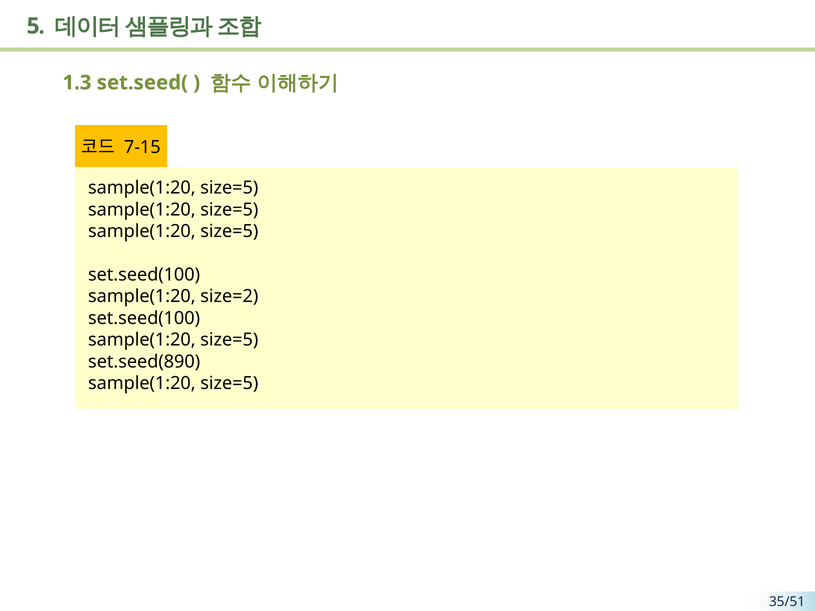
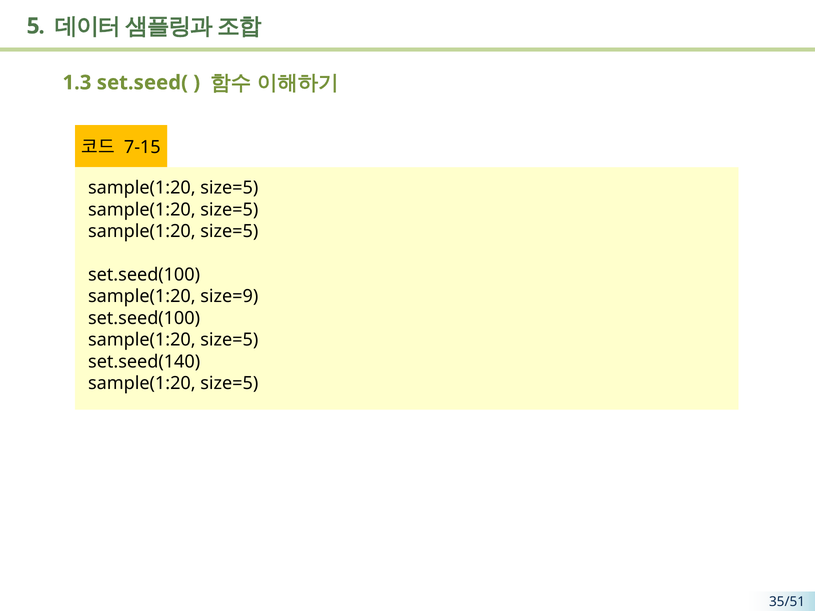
size=2: size=2 -> size=9 (229, 297)
set.seed(890: set.seed(890 -> set.seed(140 (144, 362)
